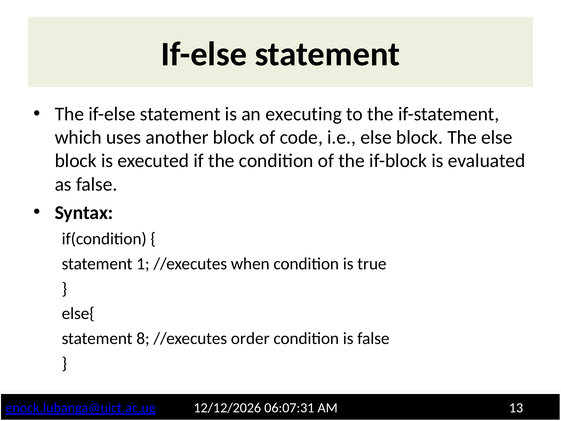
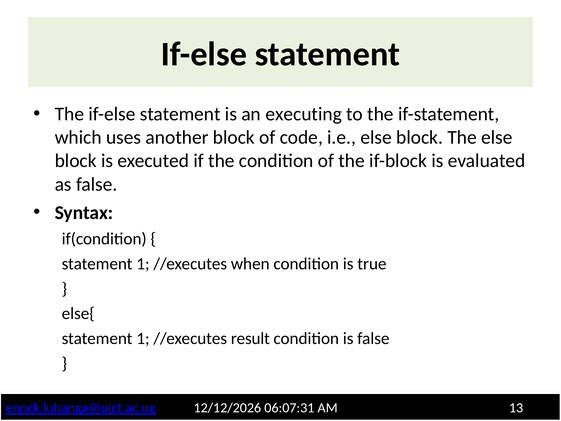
8: 8 -> 1 (143, 338)
order: order -> result (250, 338)
